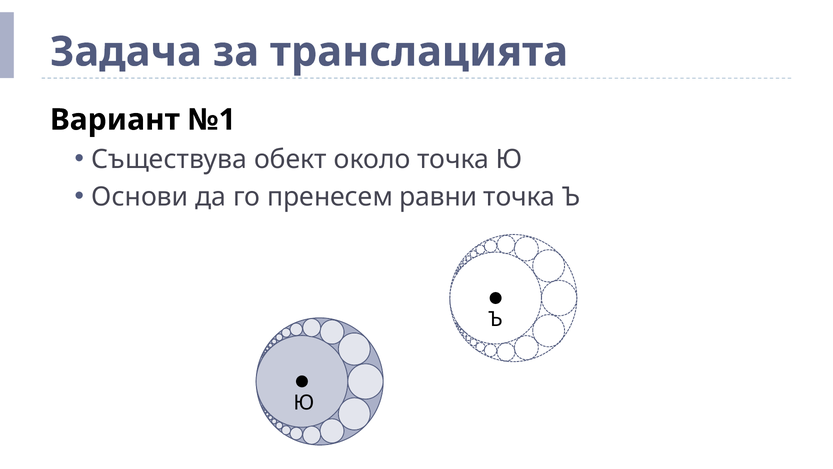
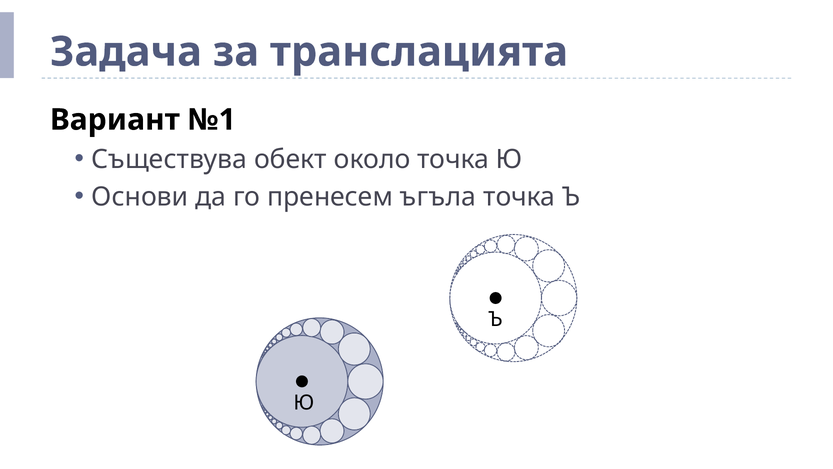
равни: равни -> ъгъла (438, 197)
